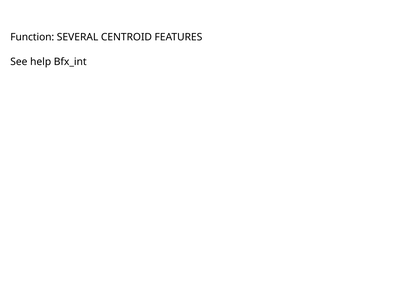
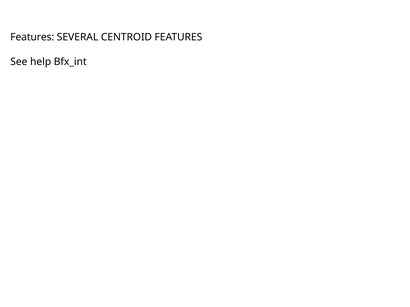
Function: Function -> Features (32, 37)
